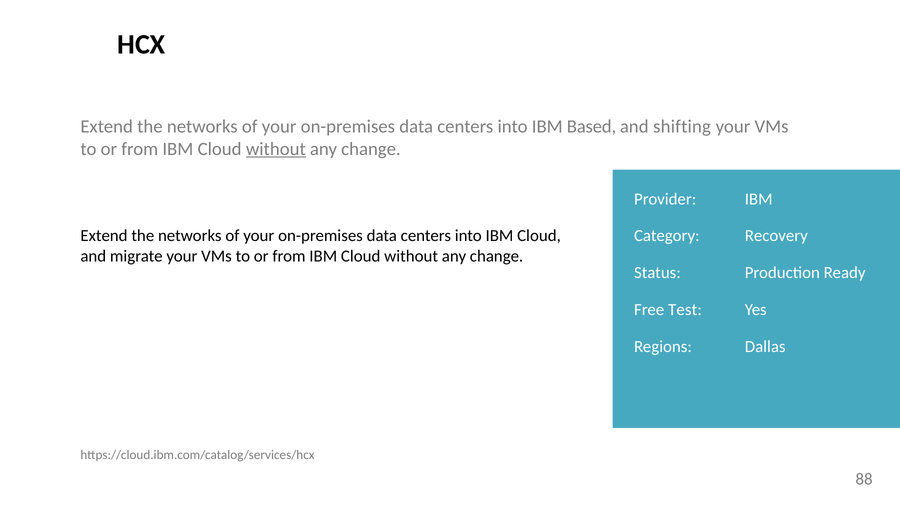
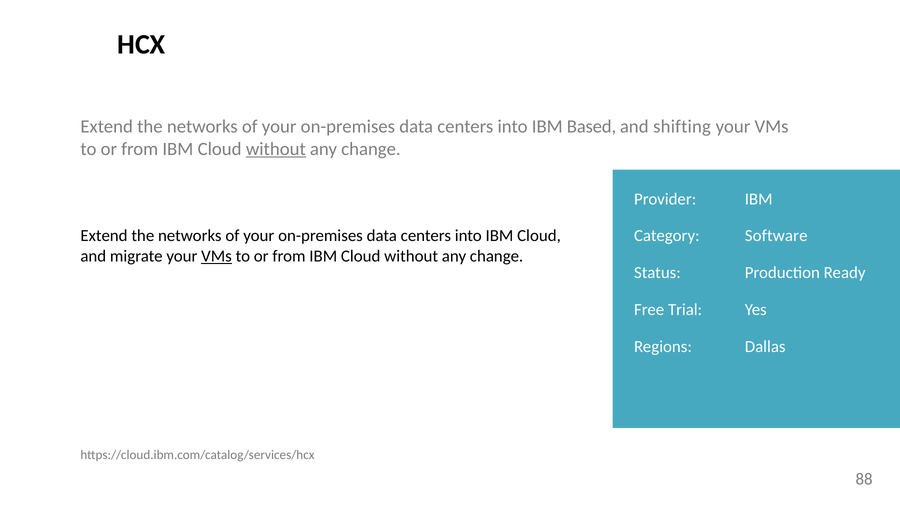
Recovery: Recovery -> Software (776, 236)
VMs underline: none -> present (217, 256)
Test: Test -> Trial (685, 310)
